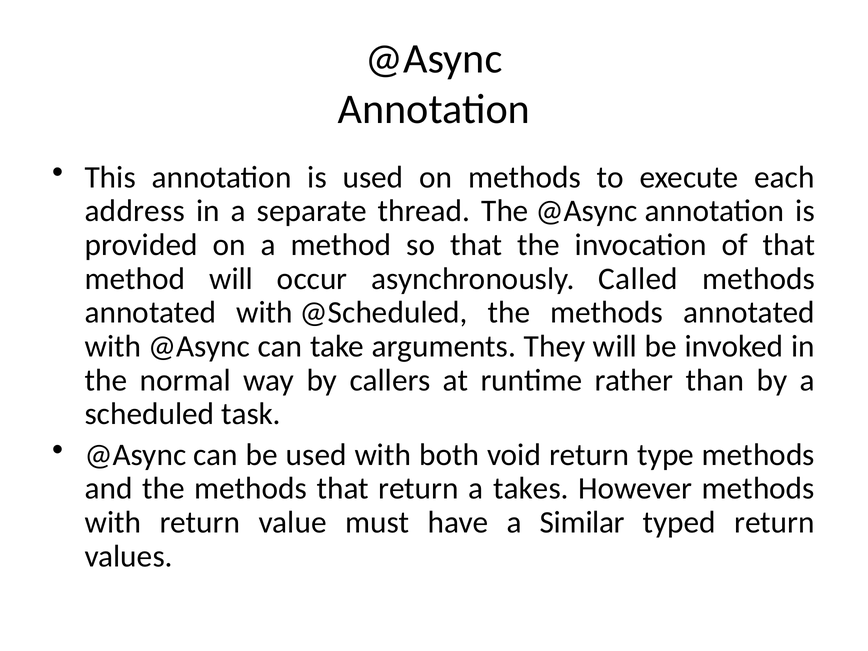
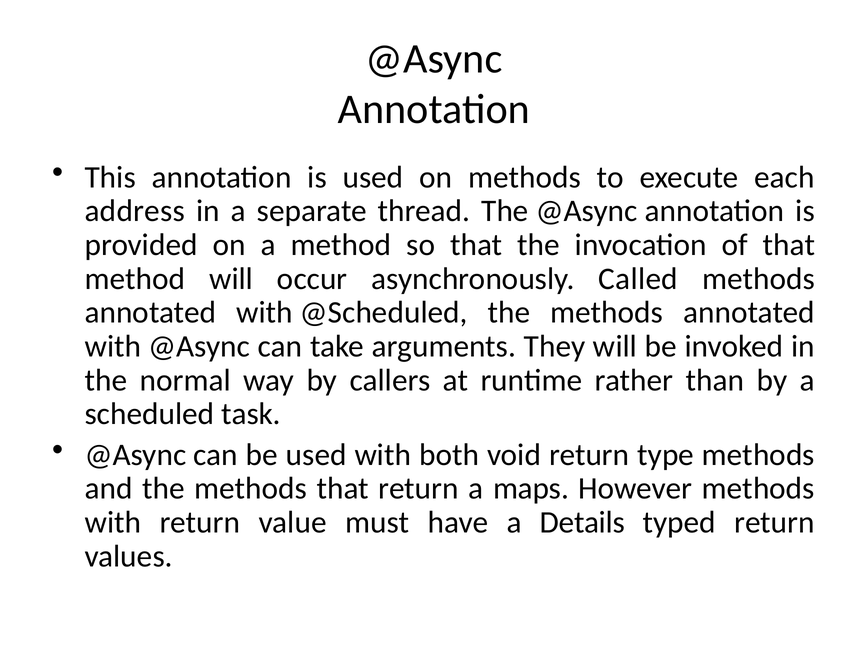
takes: takes -> maps (531, 489)
Similar: Similar -> Details (582, 522)
